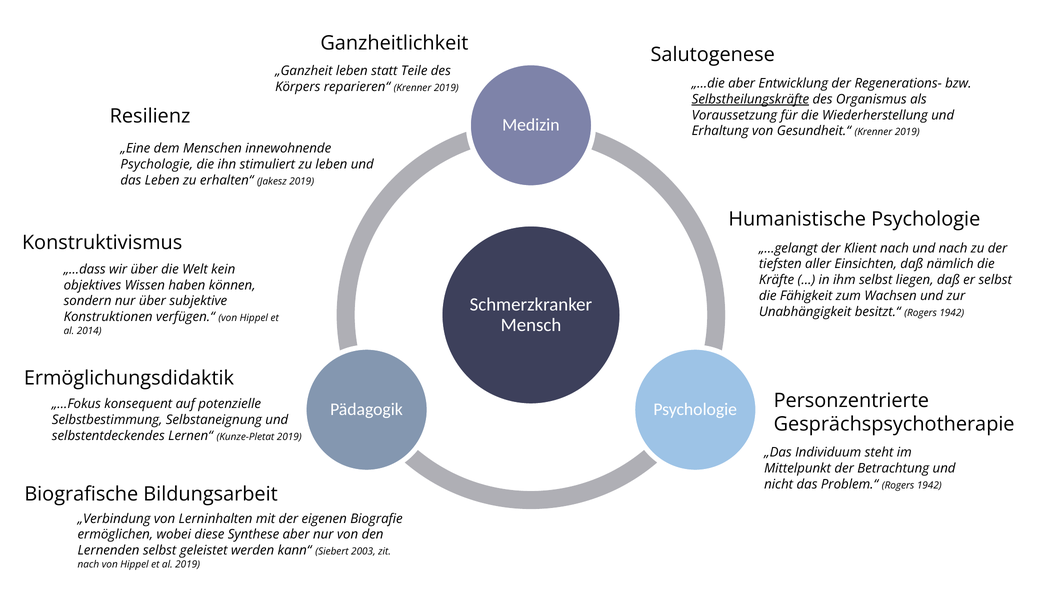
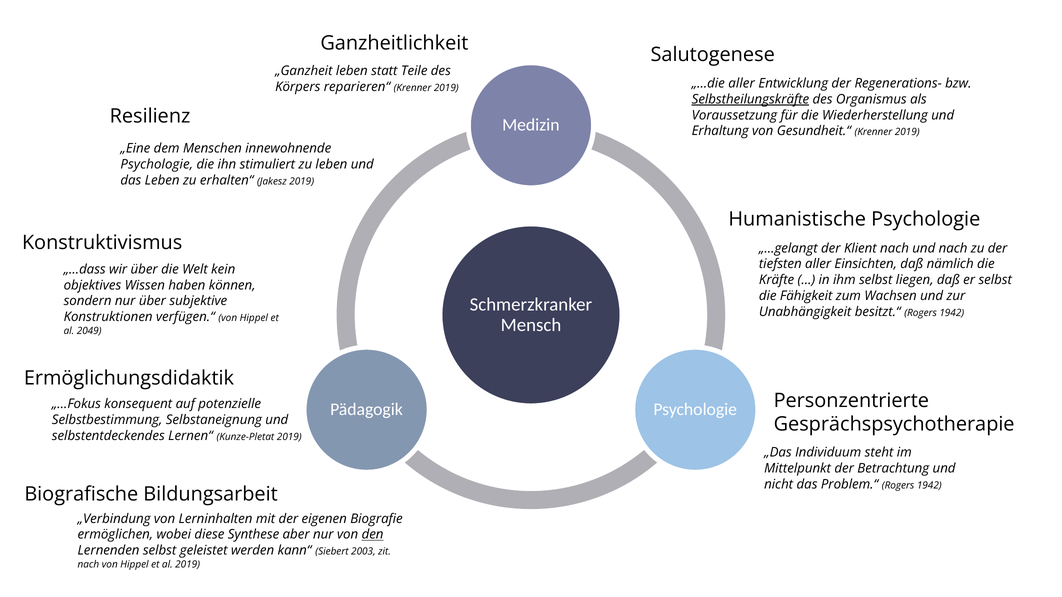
„…die aber: aber -> aller (742, 83)
2014: 2014 -> 2049 (89, 331)
den underline: none -> present (373, 535)
